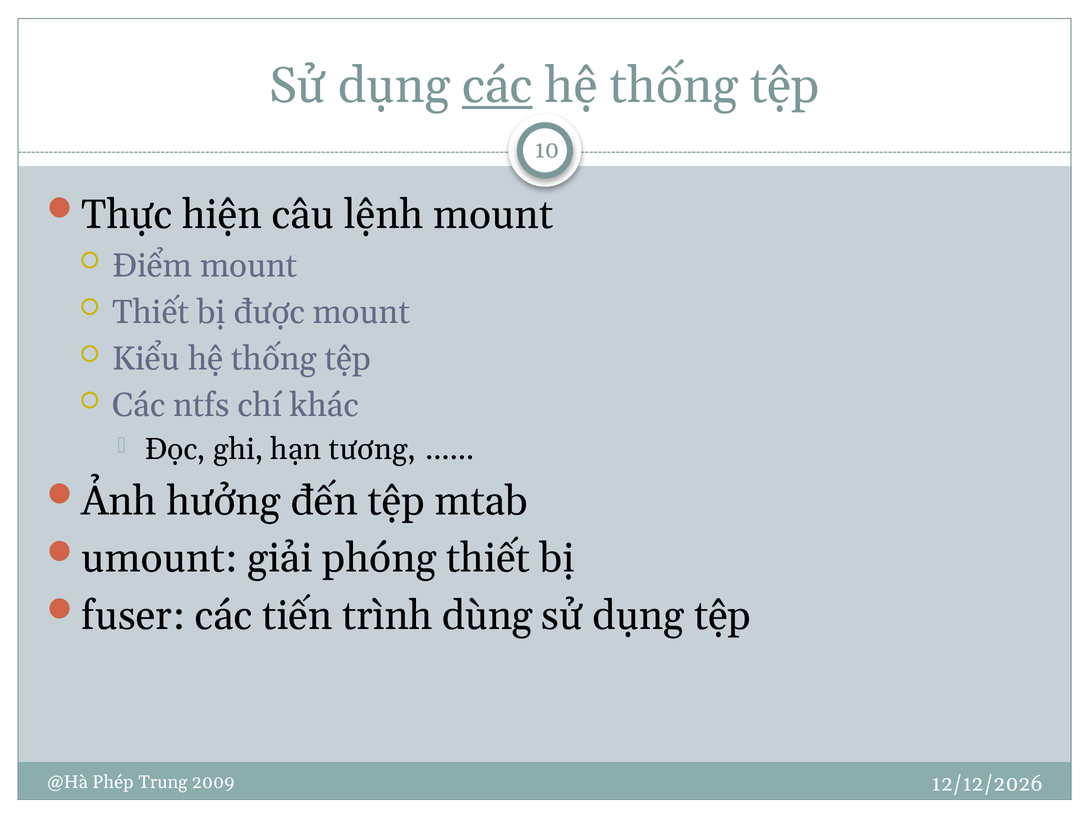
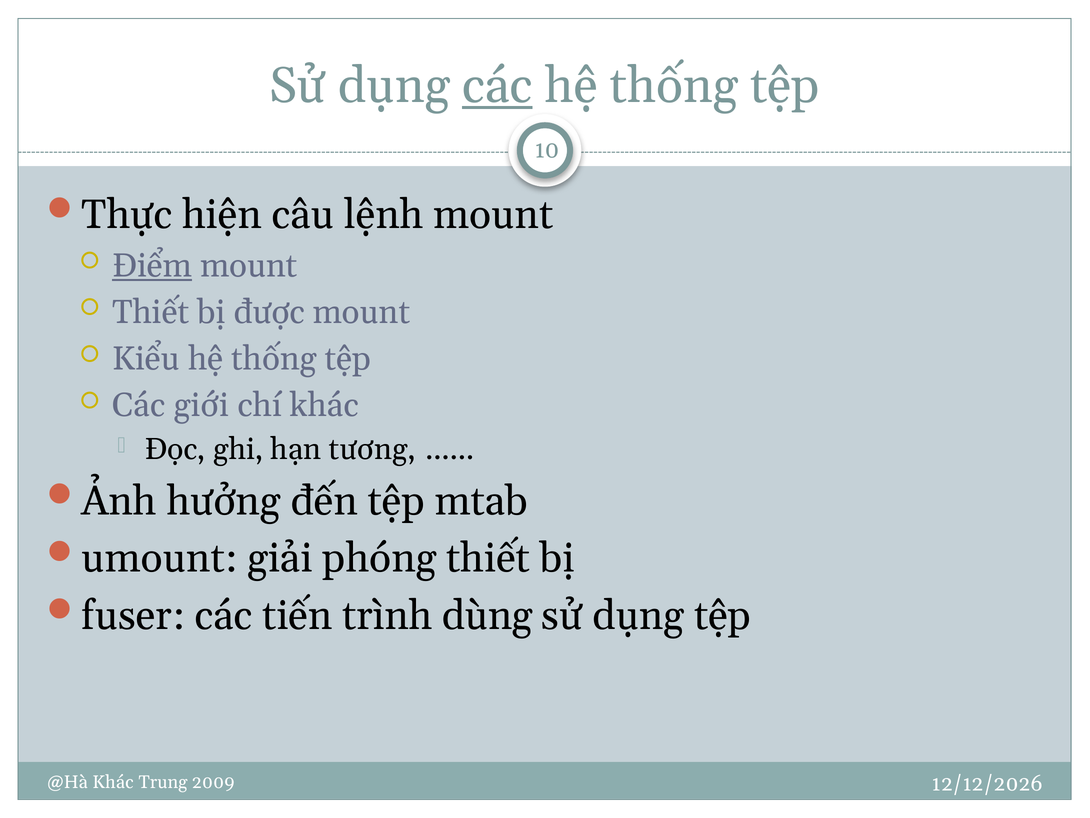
Điểm underline: none -> present (152, 265)
ntfs: ntfs -> giới (201, 405)
@Hà Phép: Phép -> Khác (113, 782)
